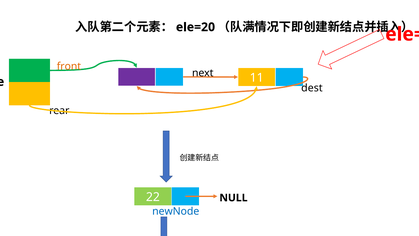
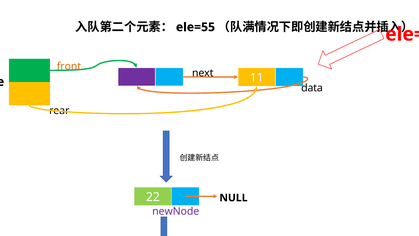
ele=20: ele=20 -> ele=55 (195, 27)
dest: dest -> data (312, 88)
newNode colour: blue -> purple (176, 211)
